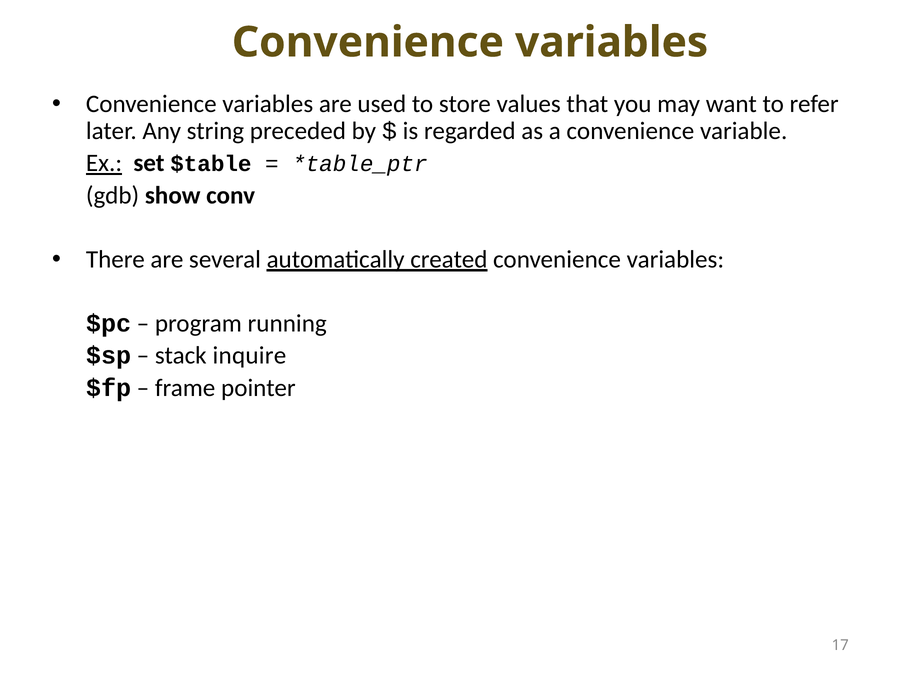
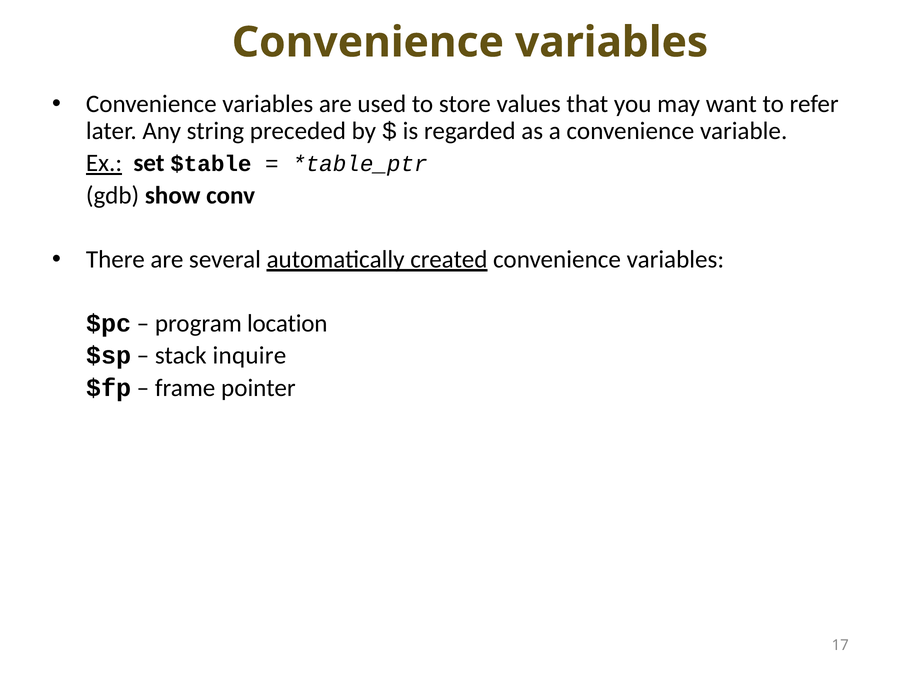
running: running -> location (287, 324)
